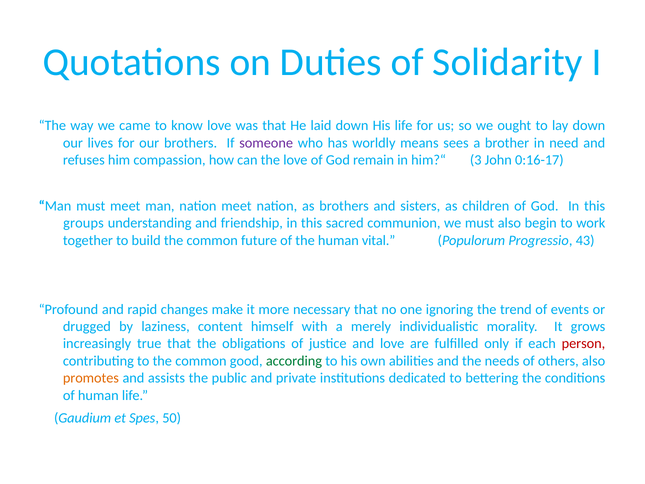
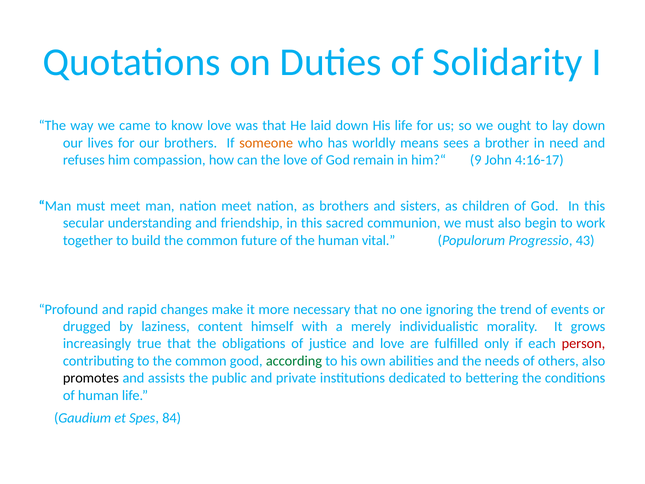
someone colour: purple -> orange (266, 143)
3: 3 -> 9 (476, 160)
0:16-17: 0:16-17 -> 4:16-17 (539, 160)
groups: groups -> secular (84, 223)
promotes colour: orange -> black (91, 378)
50: 50 -> 84 (172, 418)
